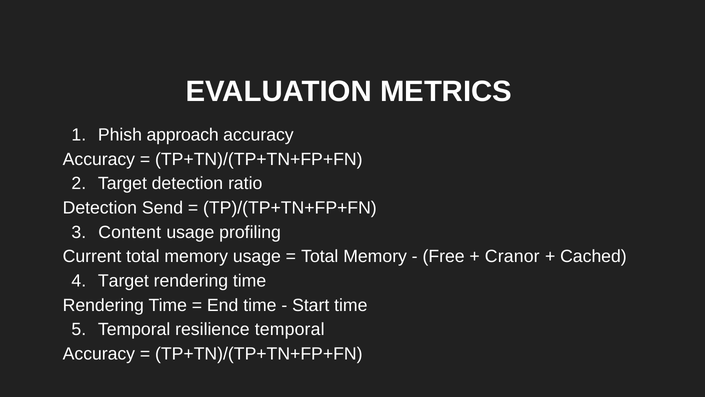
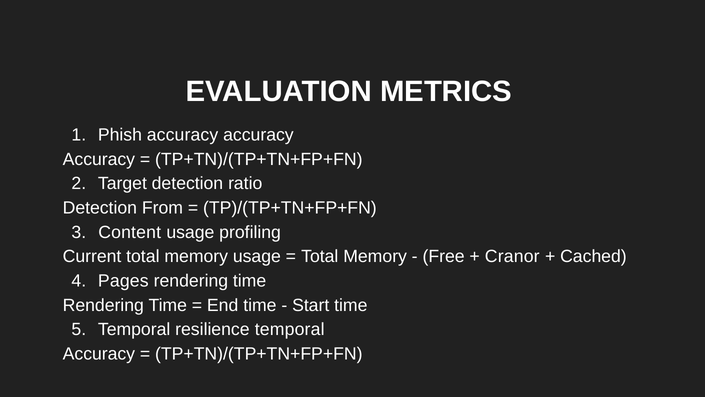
Phish approach: approach -> accuracy (182, 135)
Send: Send -> From (162, 208)
Target: Target -> Pages (123, 281)
